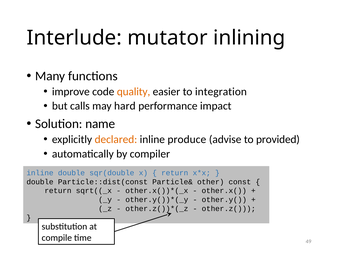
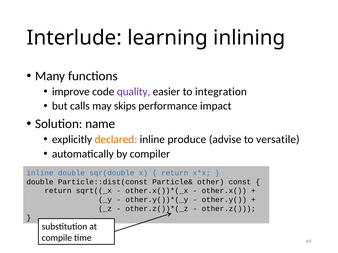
mutator: mutator -> learning (168, 38)
quality colour: orange -> purple (134, 92)
hard: hard -> skips (125, 106)
provided: provided -> versatile (278, 140)
